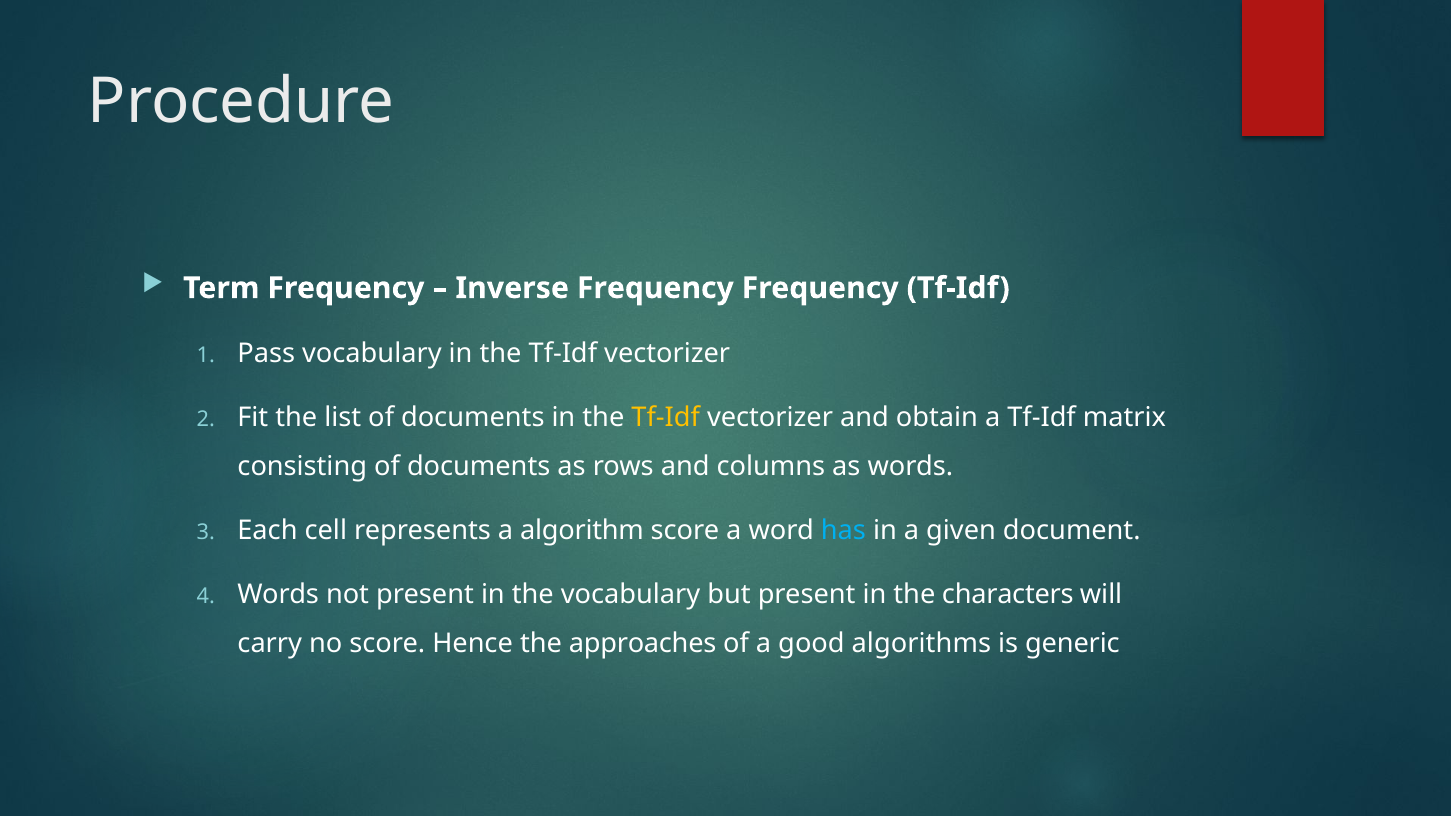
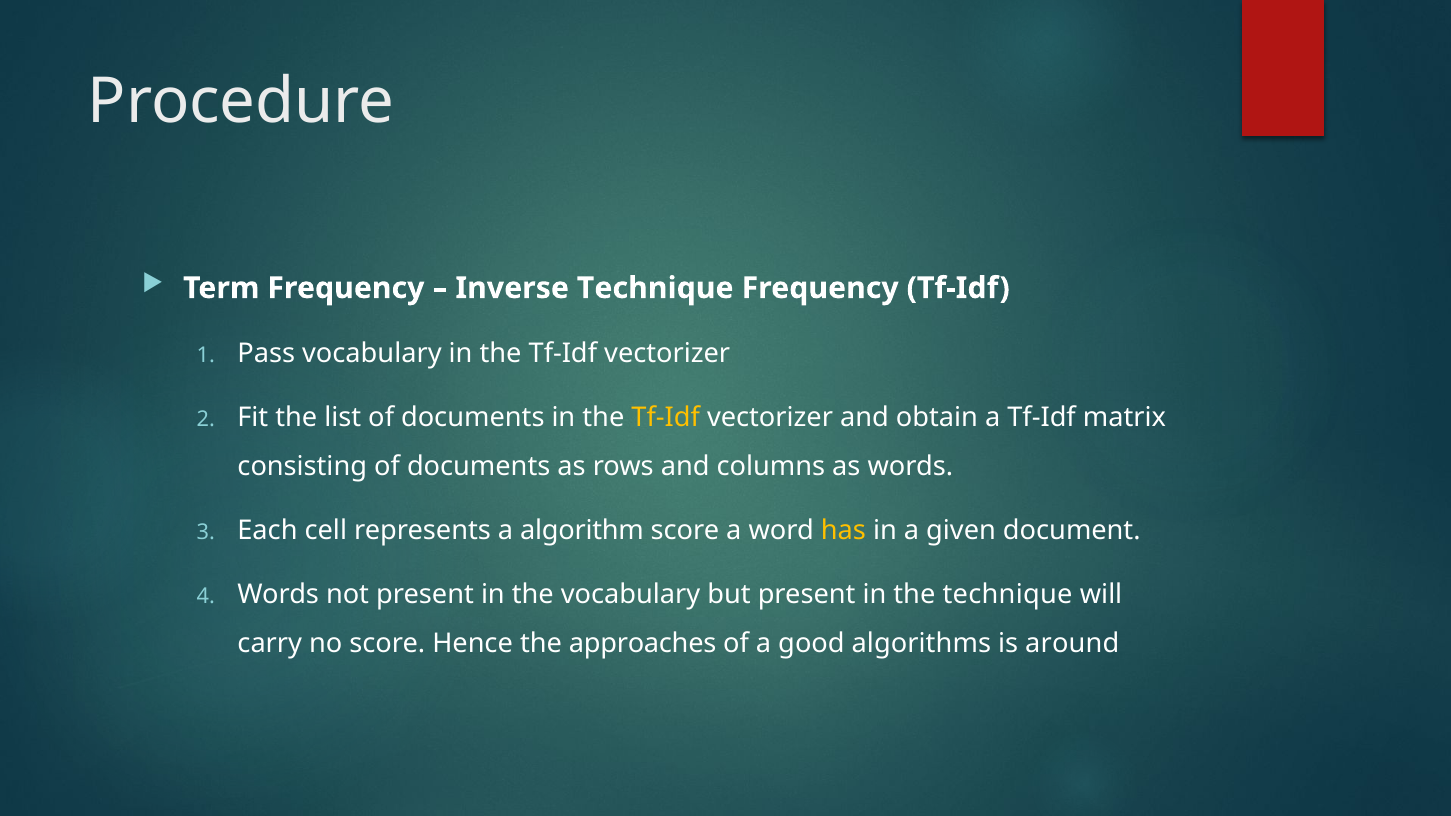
Inverse Frequency: Frequency -> Technique (655, 288)
has colour: light blue -> yellow (843, 531)
the characters: characters -> technique (1008, 595)
generic: generic -> around (1072, 644)
